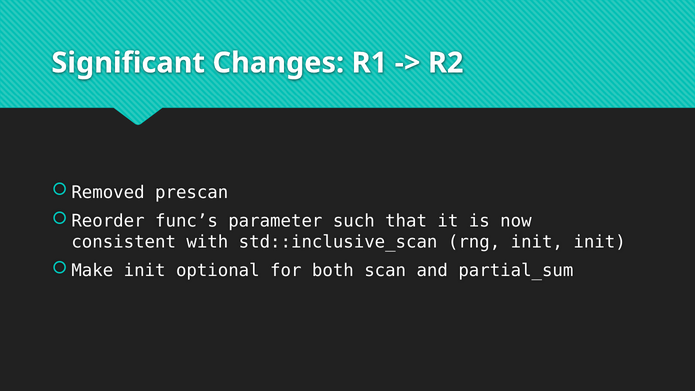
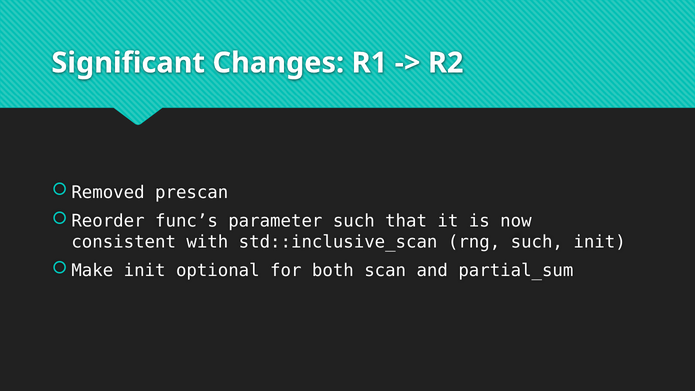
rng init: init -> such (537, 242)
